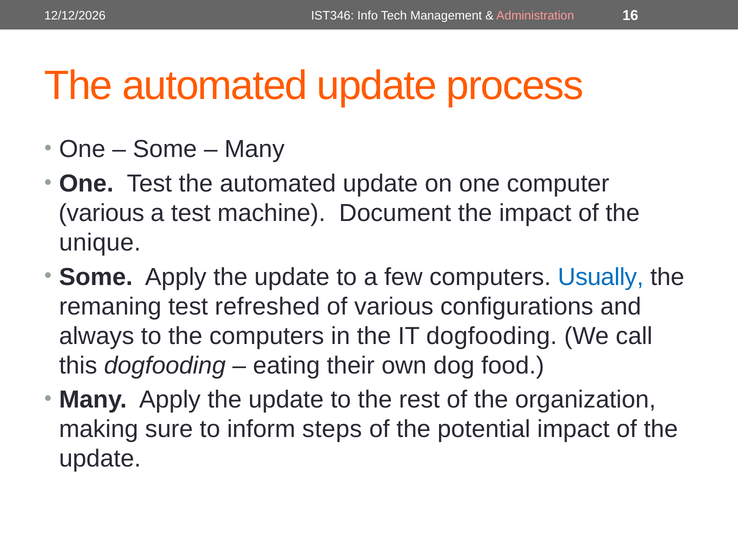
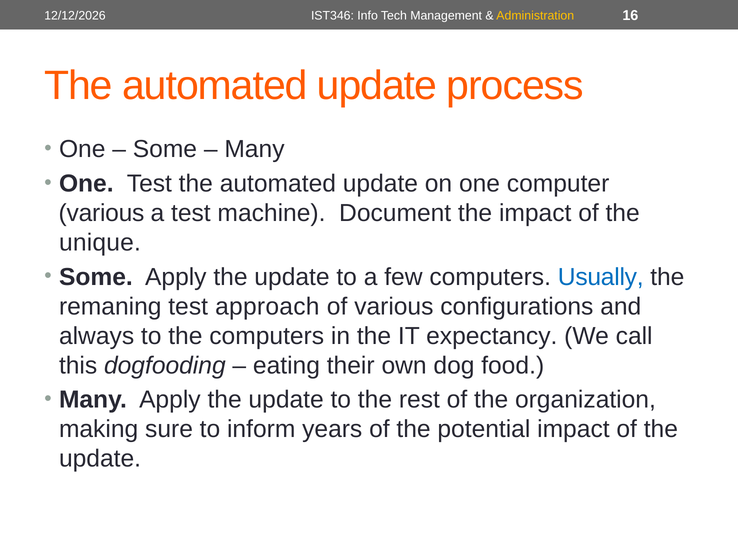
Administration colour: pink -> yellow (535, 16)
refreshed: refreshed -> approach (267, 307)
IT dogfooding: dogfooding -> expectancy (492, 336)
steps: steps -> years (332, 430)
